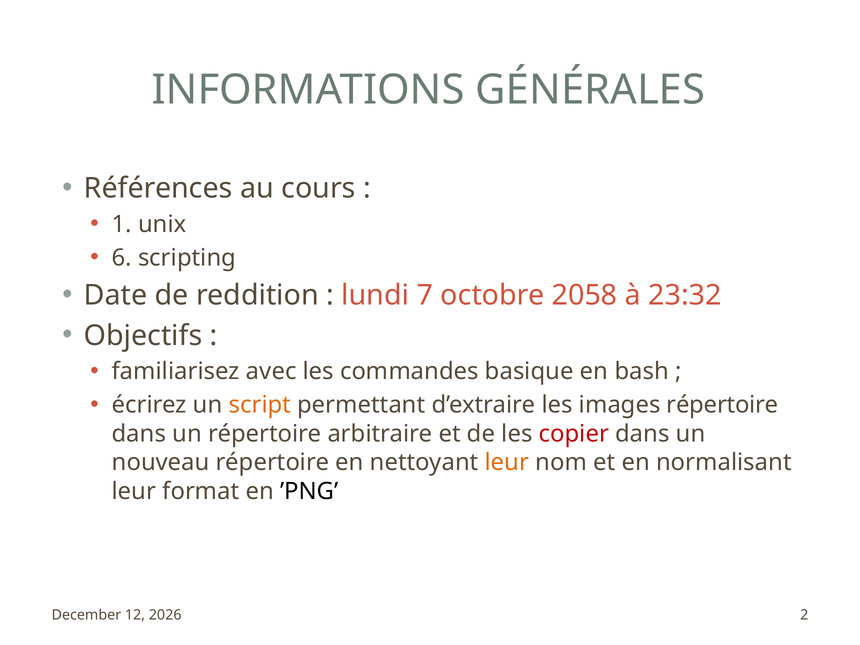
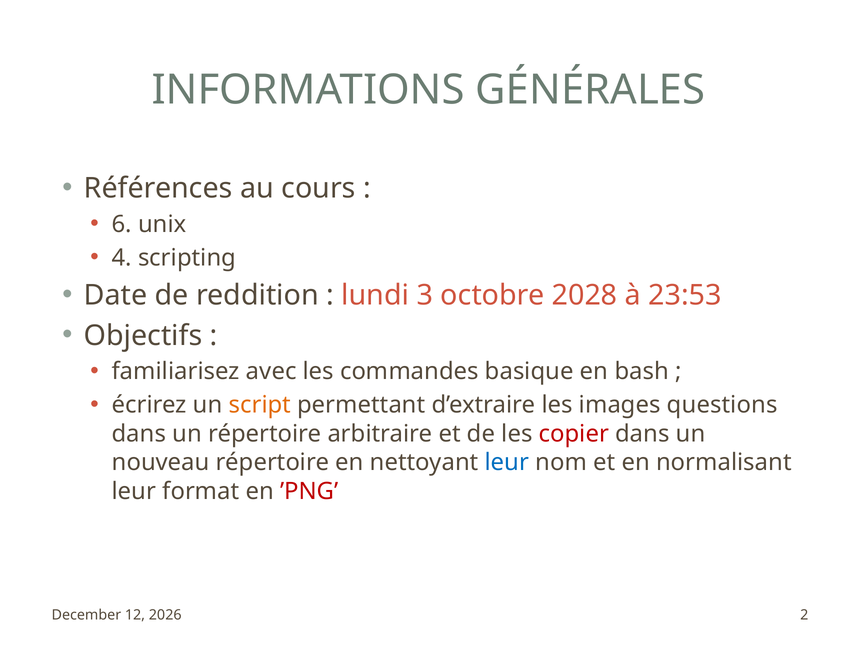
1: 1 -> 6 (122, 224)
6: 6 -> 4 (122, 258)
7: 7 -> 3 (425, 295)
2058: 2058 -> 2028 (585, 295)
23:32: 23:32 -> 23:53 (685, 295)
images répertoire: répertoire -> questions (722, 405)
leur colour: orange -> blue (507, 462)
’PNG colour: black -> red (309, 491)
